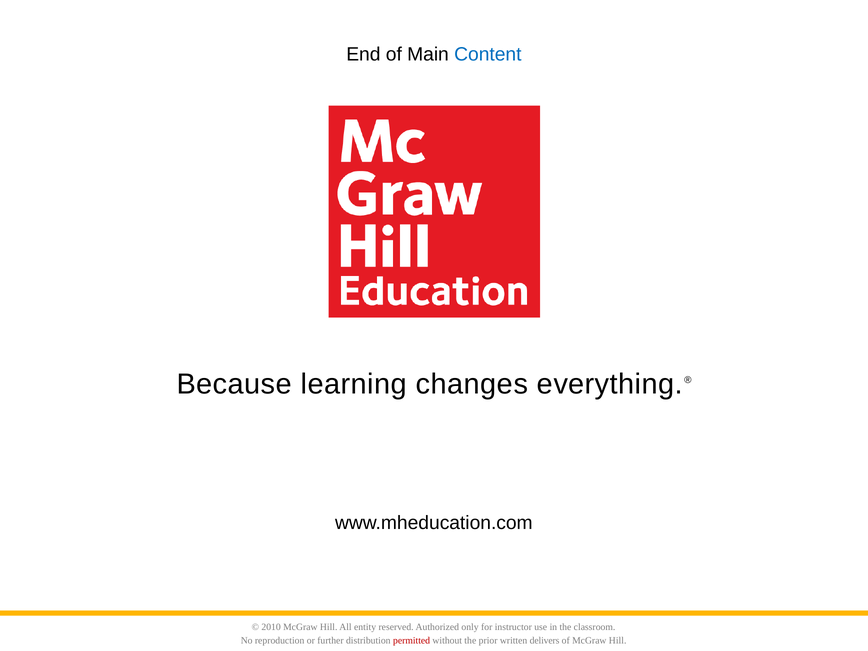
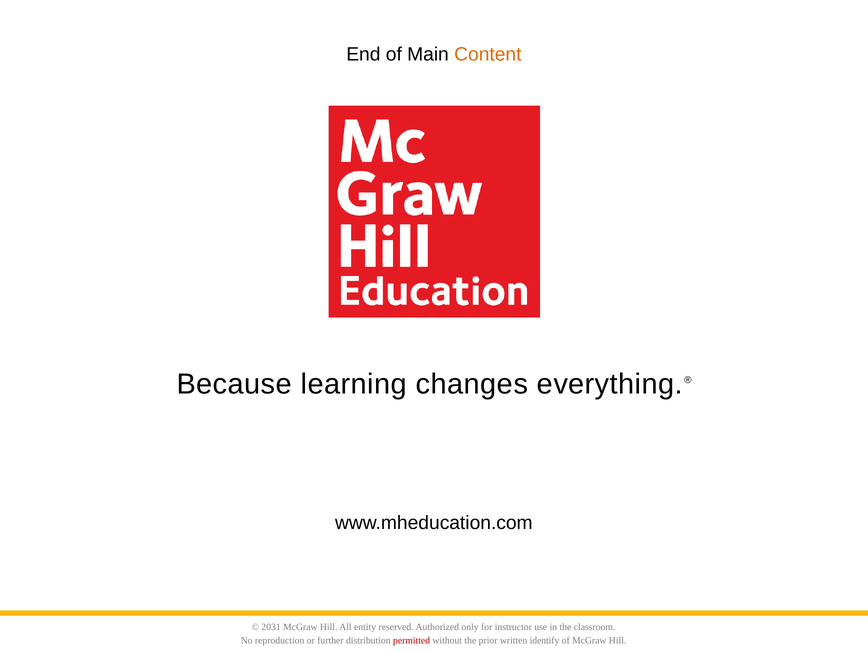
Content colour: blue -> orange (488, 54)
2010: 2010 -> 2031 (271, 627)
delivers: delivers -> identify (545, 641)
